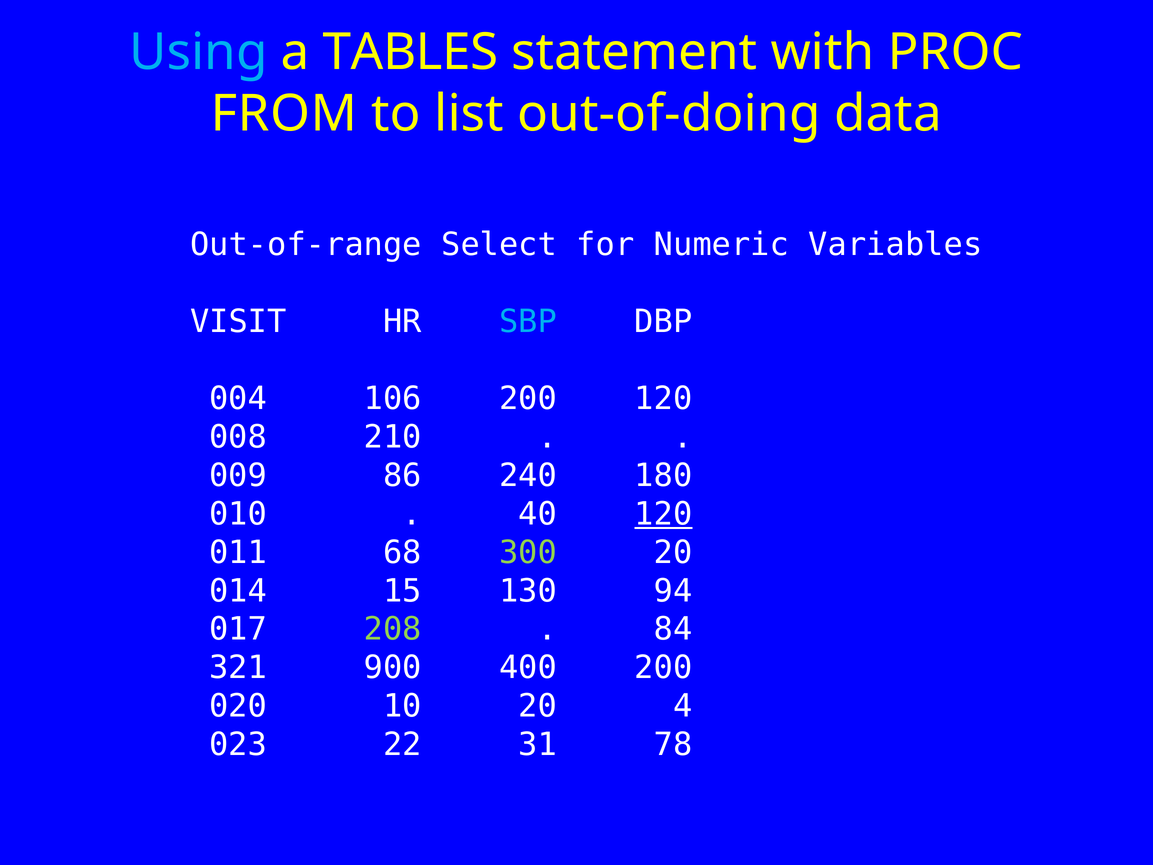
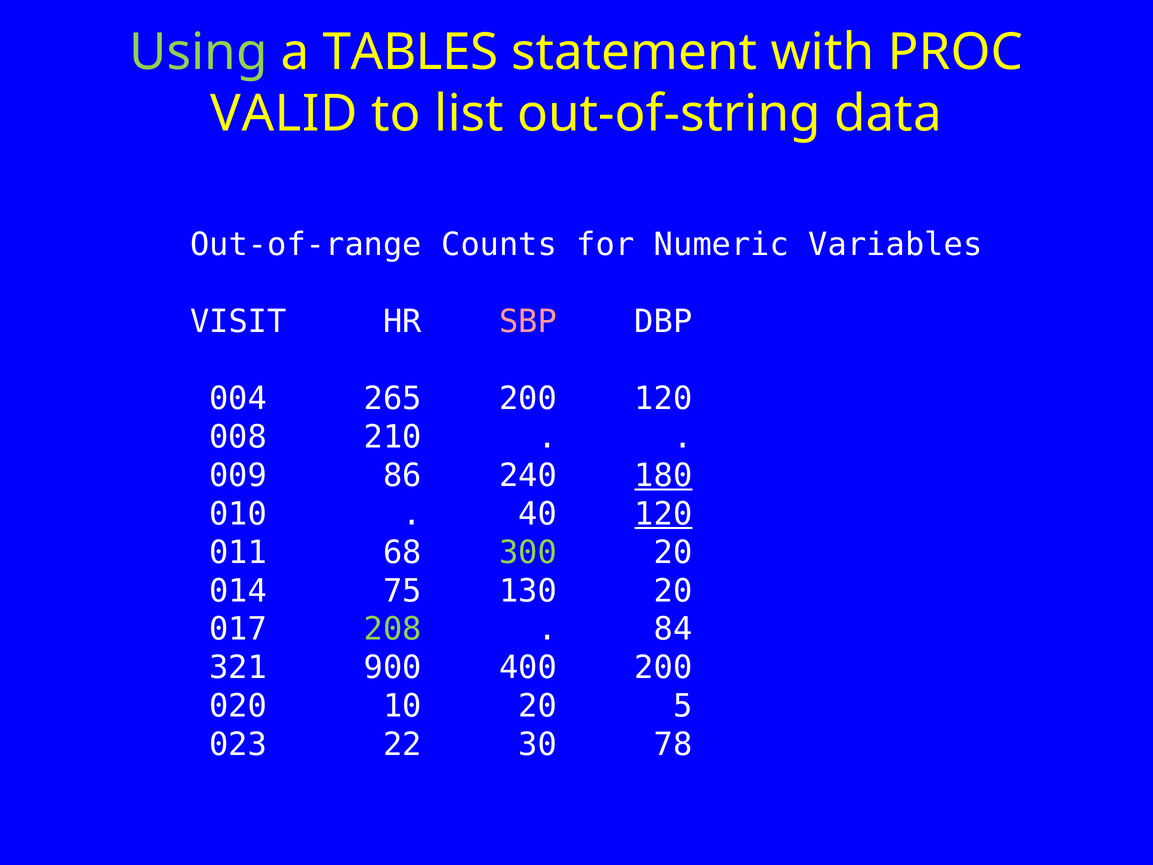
Using colour: light blue -> light green (198, 53)
FROM: FROM -> VALID (284, 114)
out-of-doing: out-of-doing -> out-of-string (669, 114)
Select: Select -> Counts (499, 245)
SBP colour: light blue -> pink (528, 322)
106: 106 -> 265 (393, 399)
180 underline: none -> present (663, 475)
15: 15 -> 75 (402, 591)
130 94: 94 -> 20 (673, 591)
4: 4 -> 5 (683, 706)
31: 31 -> 30 (538, 745)
